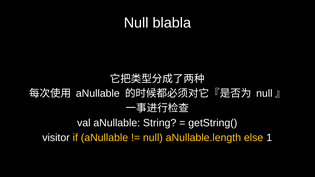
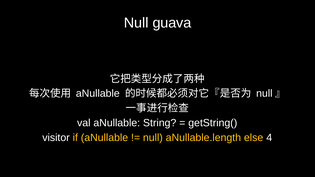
blabla: blabla -> guava (172, 23)
1: 1 -> 4 (269, 138)
